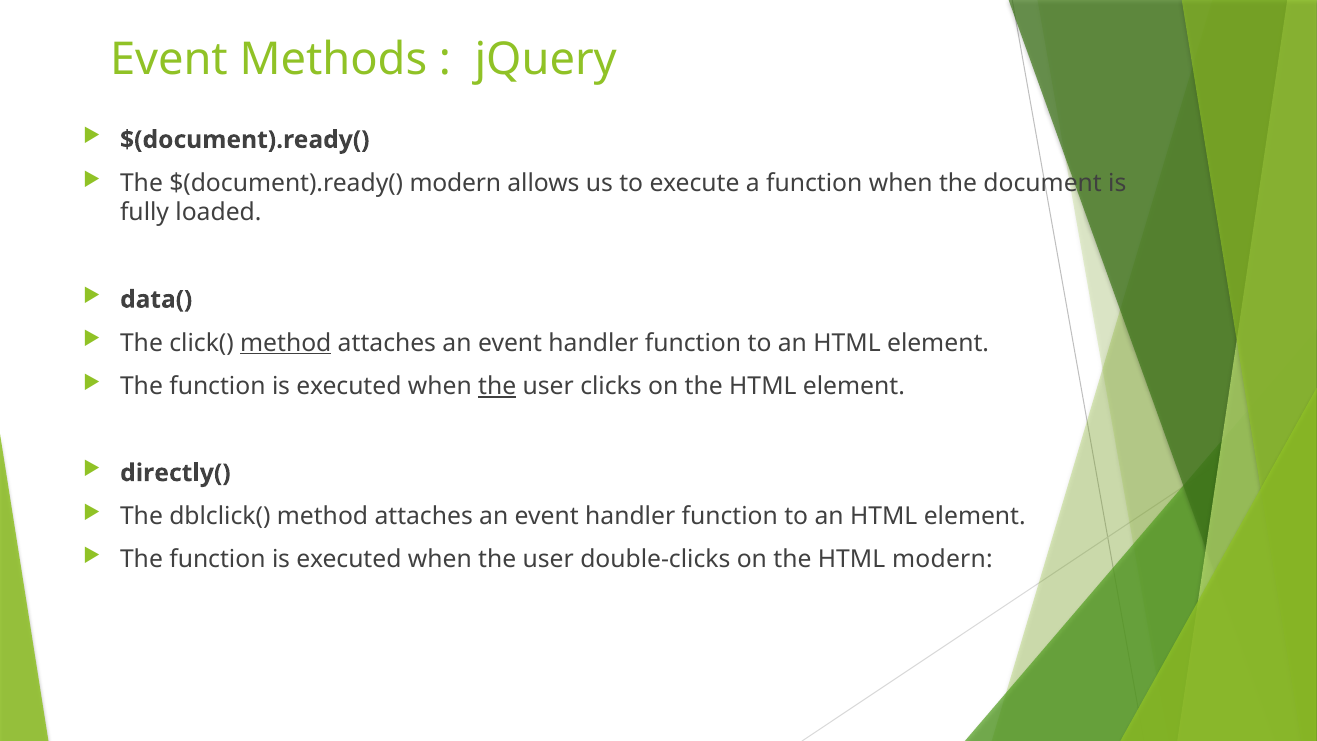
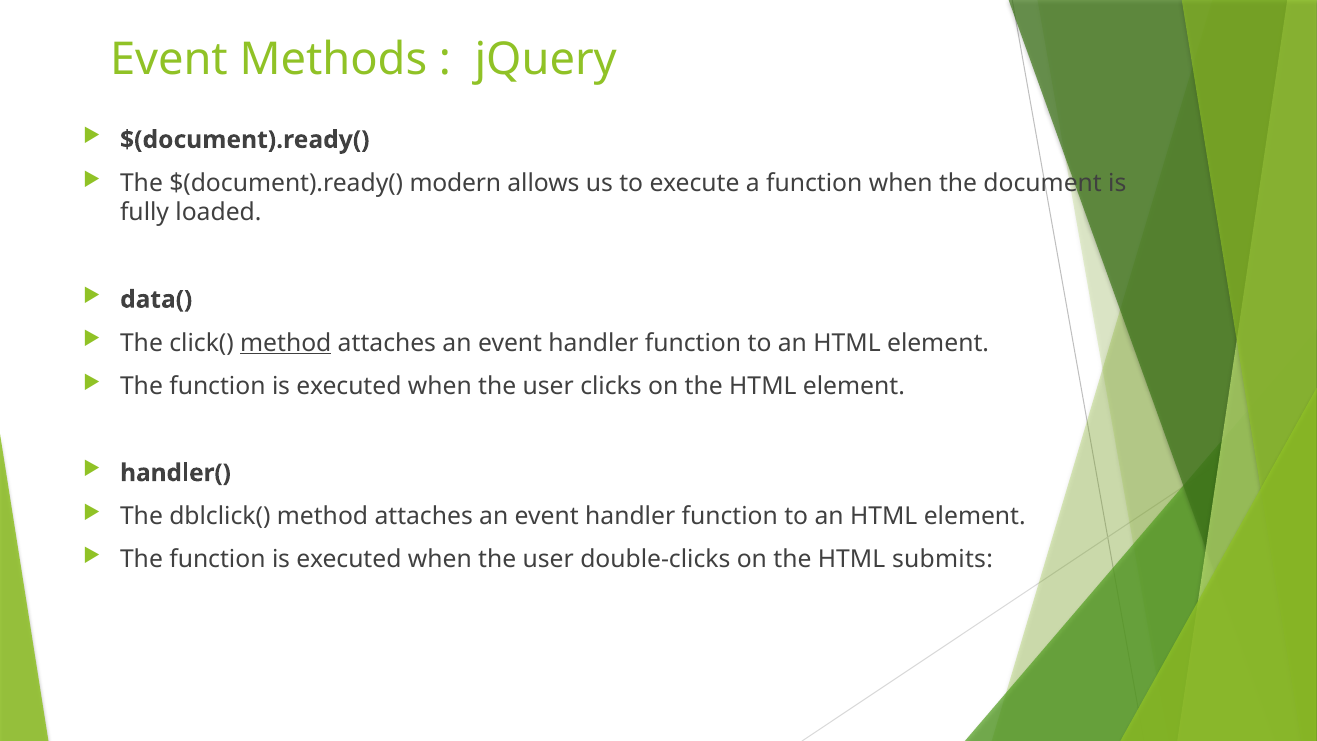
the underline: present -> none (497, 386)
directly(: directly( -> handler( (175, 473)
HTML modern: modern -> submits (942, 560)
